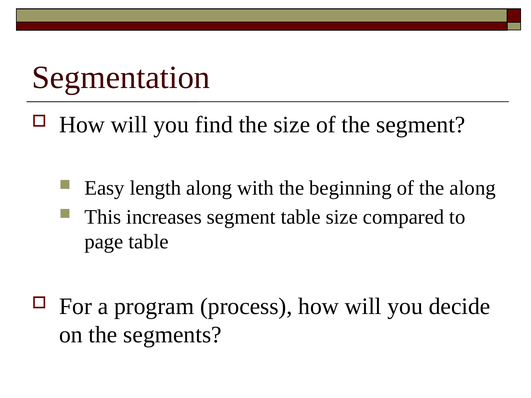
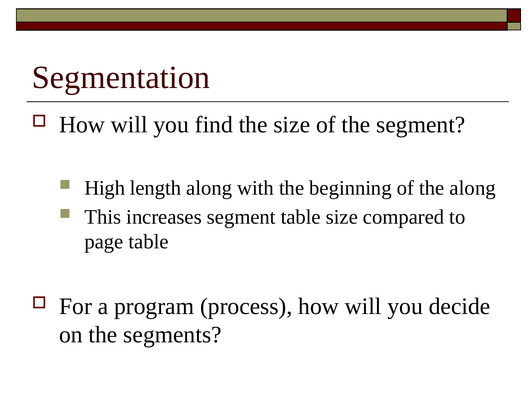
Easy: Easy -> High (105, 188)
